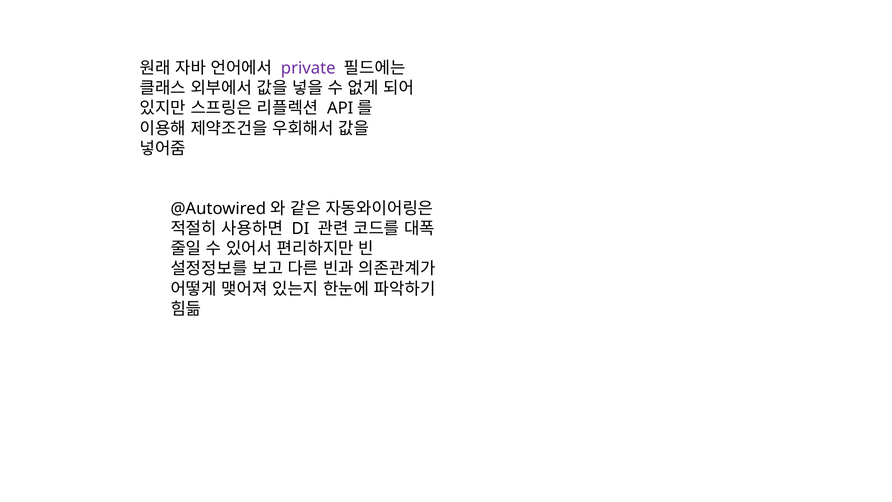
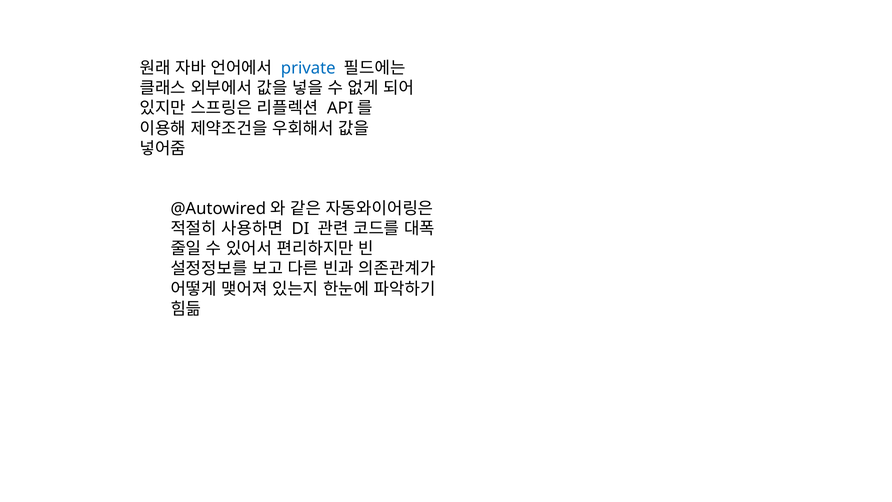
private colour: purple -> blue (308, 68)
